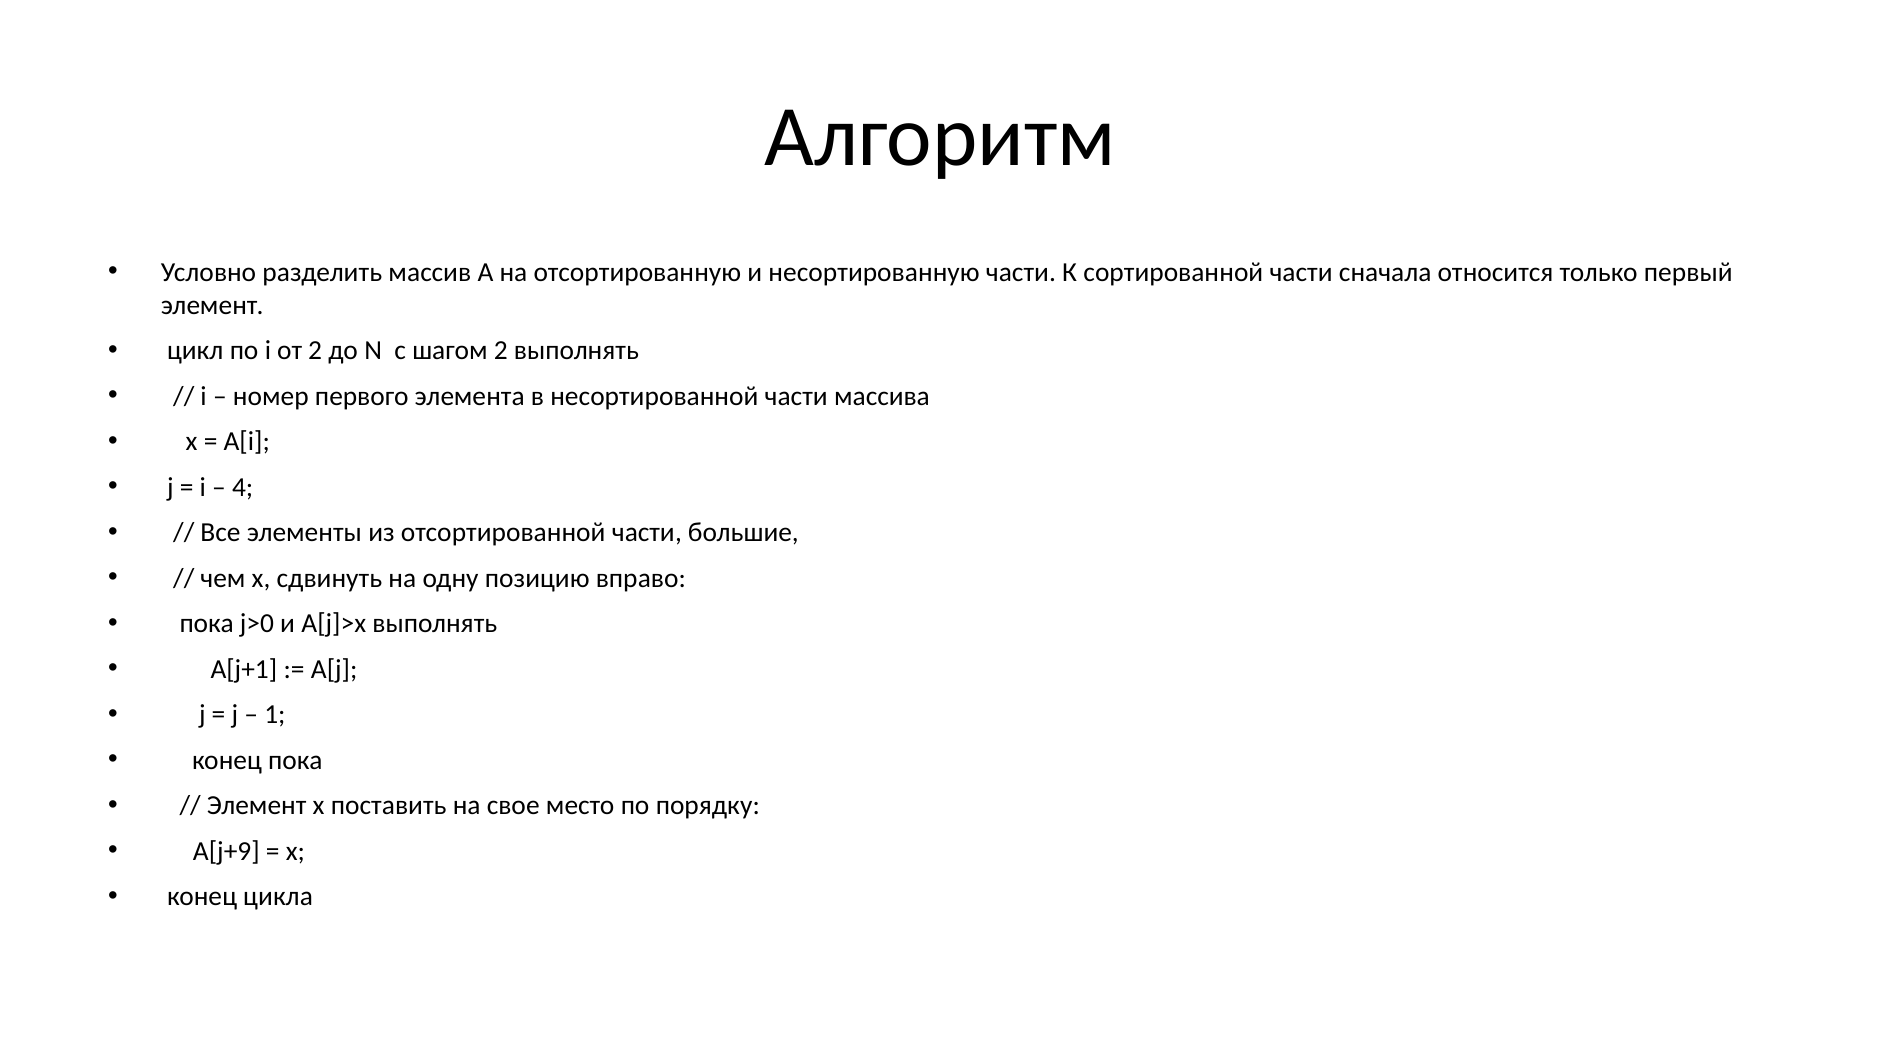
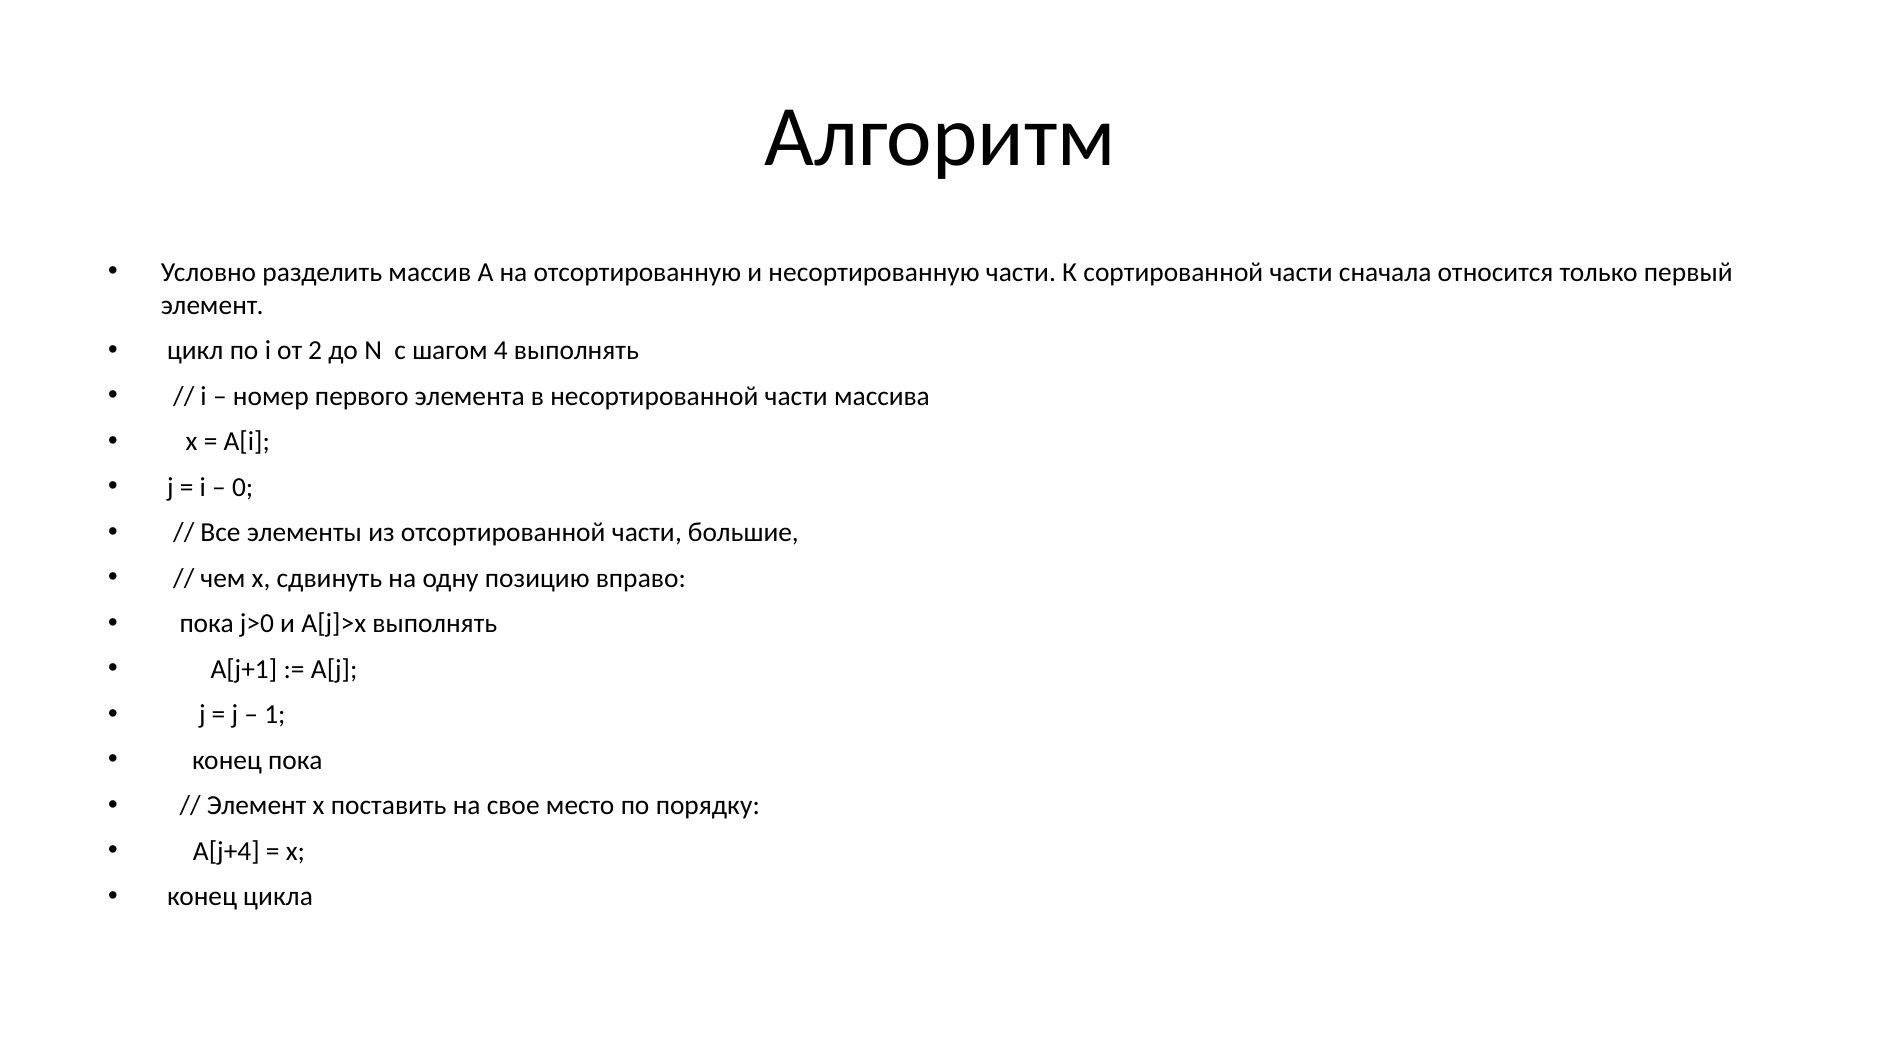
шагом 2: 2 -> 4 (501, 351)
4: 4 -> 0 (243, 487)
A[j+9: A[j+9 -> A[j+4 (226, 851)
